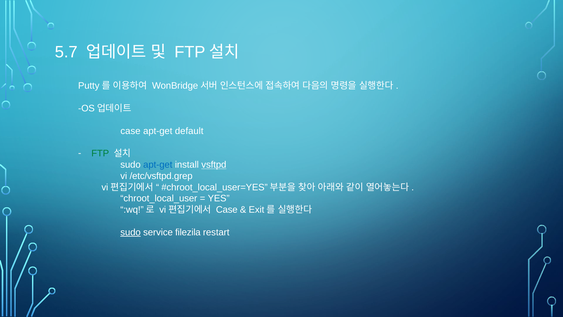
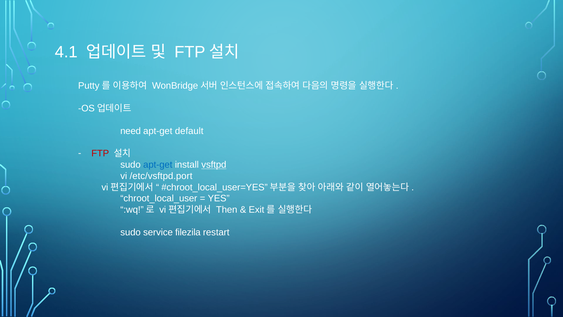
5.7: 5.7 -> 4.1 (66, 52)
case: case -> need (131, 131)
FTP colour: green -> red (100, 153)
/etc/vsftpd.grep: /etc/vsftpd.grep -> /etc/vsftpd.port (161, 176)
Case: Case -> Then (227, 210)
sudo underline: present -> none (131, 232)
